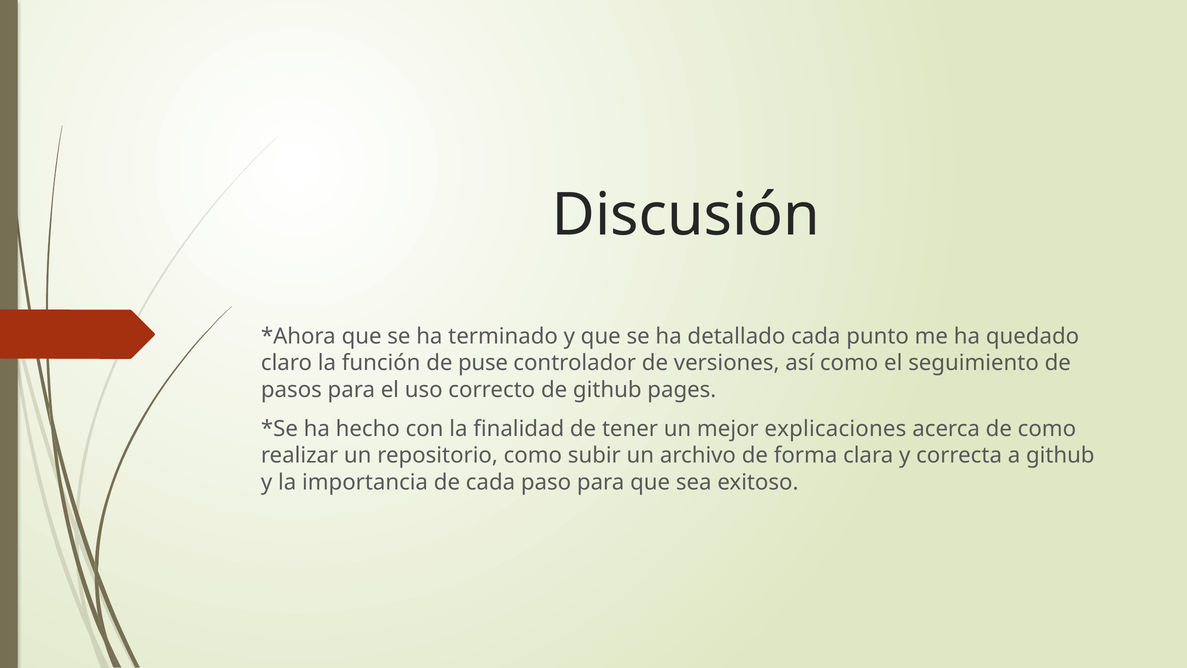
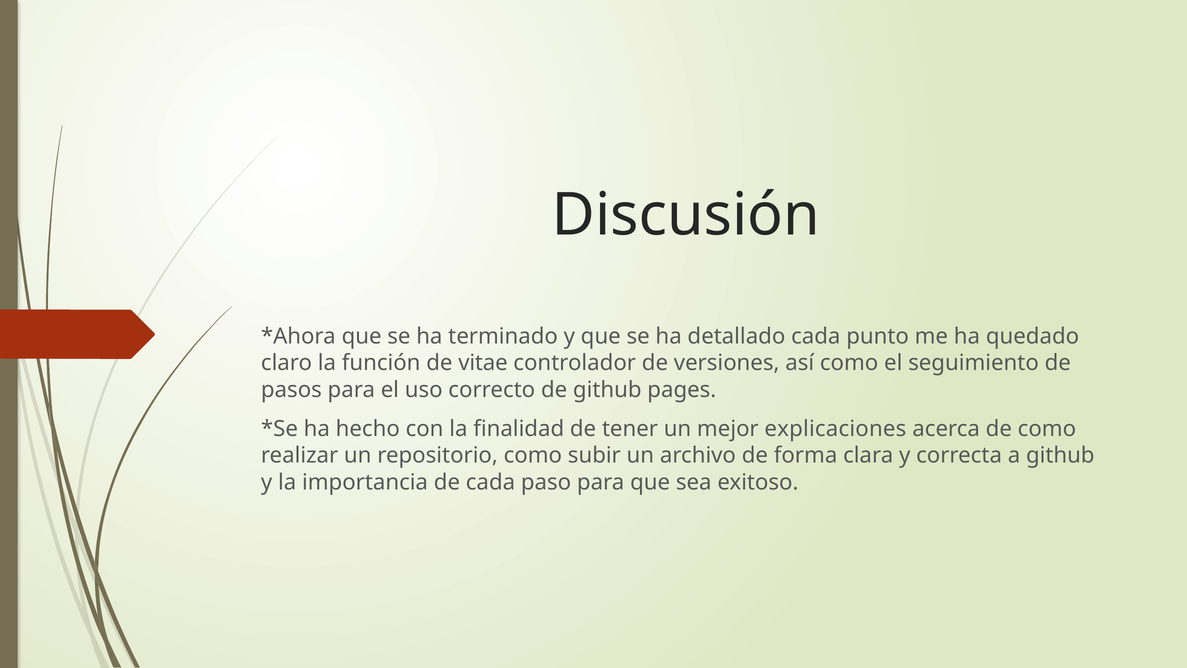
puse: puse -> vitae (483, 363)
